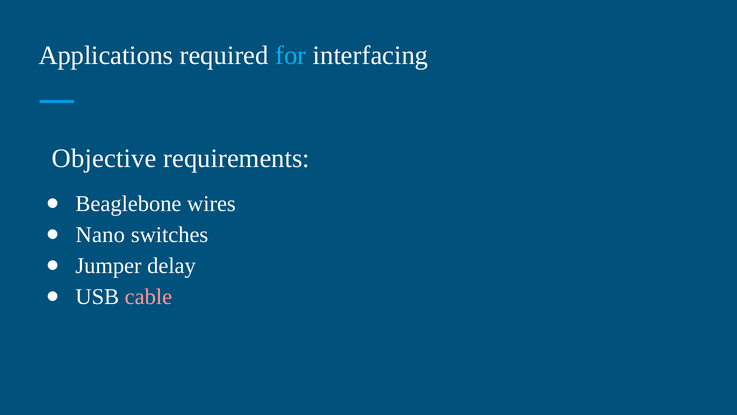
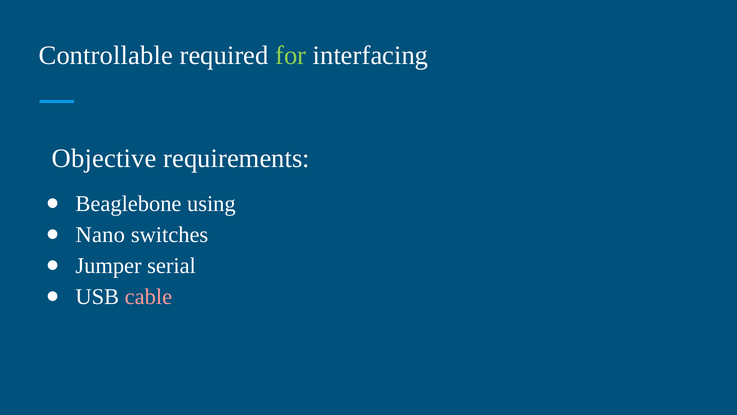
Applications: Applications -> Controllable (106, 55)
for colour: light blue -> light green (291, 55)
wires: wires -> using (211, 204)
delay: delay -> serial (172, 266)
